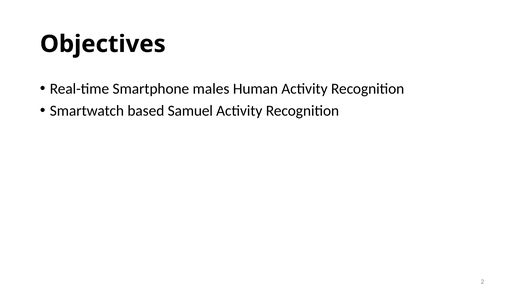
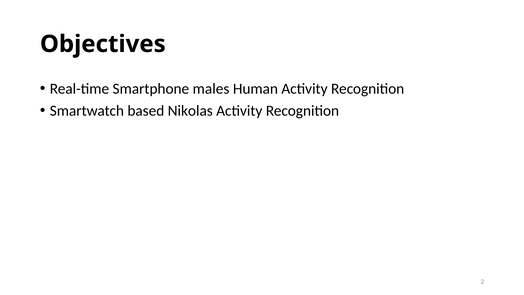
Samuel: Samuel -> Nikolas (190, 111)
